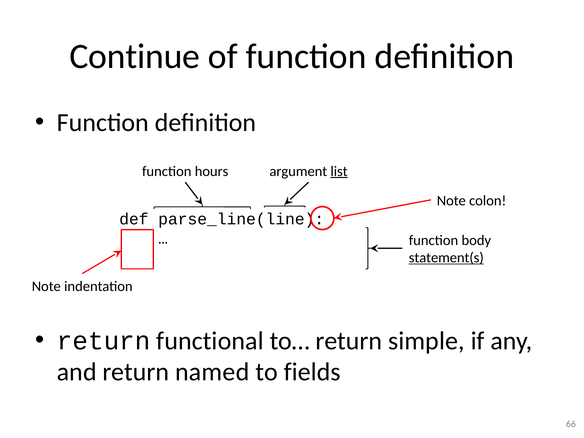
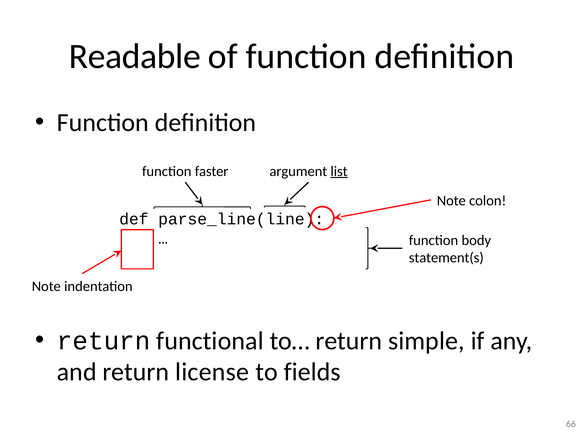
Continue: Continue -> Readable (135, 57)
hours: hours -> faster (212, 171)
statement(s underline: present -> none (446, 258)
named: named -> license (212, 372)
